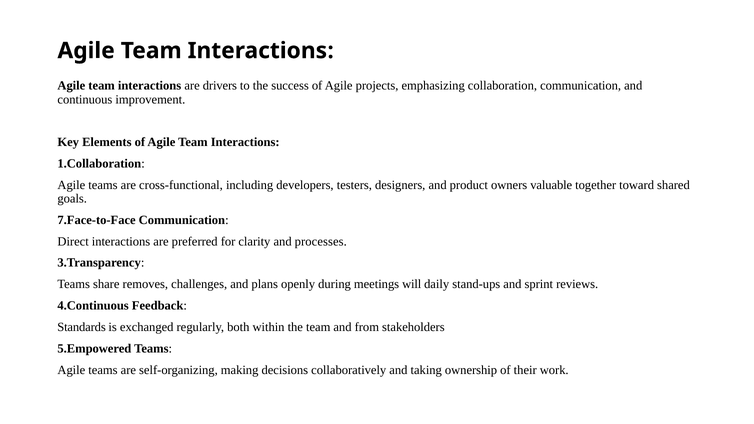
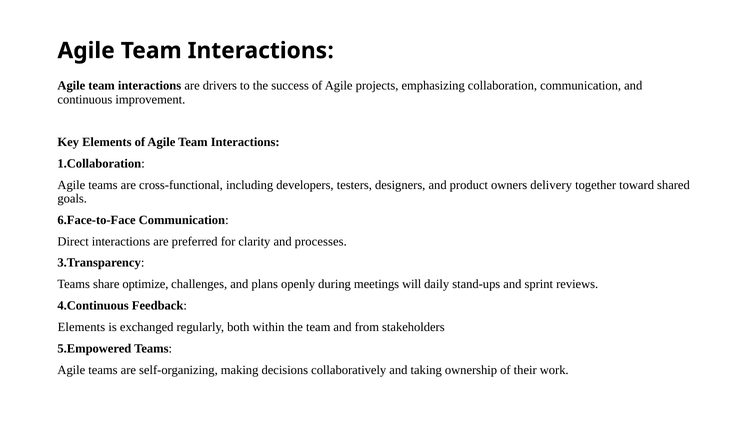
valuable: valuable -> delivery (551, 185)
7.Face-to-Face: 7.Face-to-Face -> 6.Face-to-Face (97, 220)
removes: removes -> optimize (145, 284)
Standards: Standards -> Elements (81, 327)
